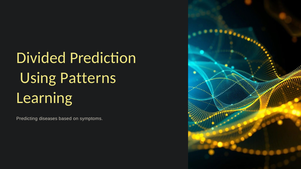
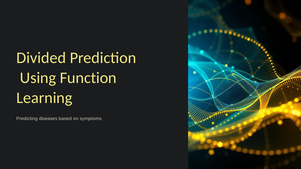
Patterns: Patterns -> Function (88, 78)
